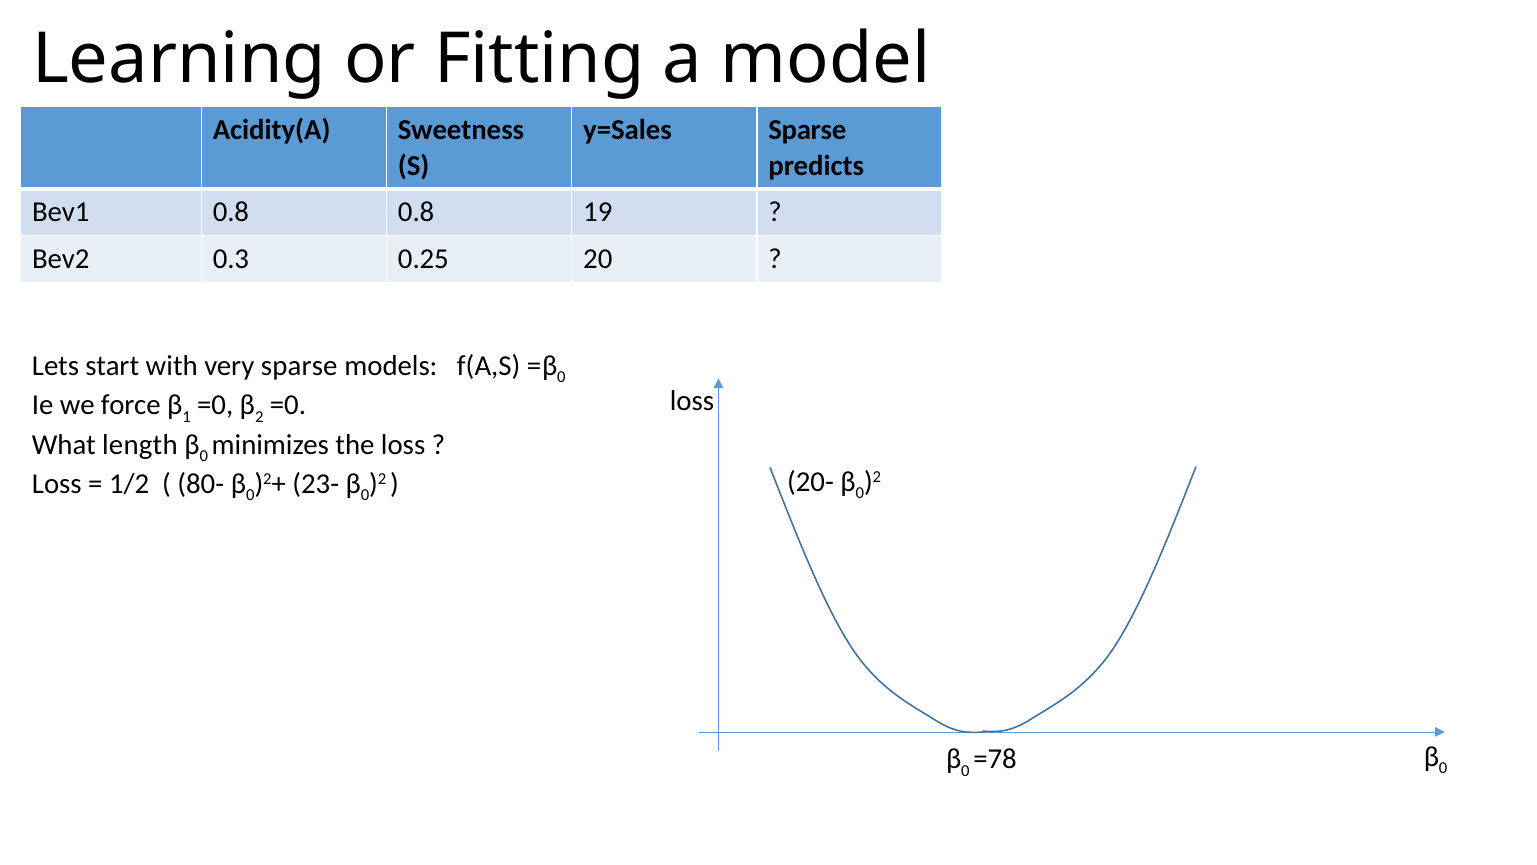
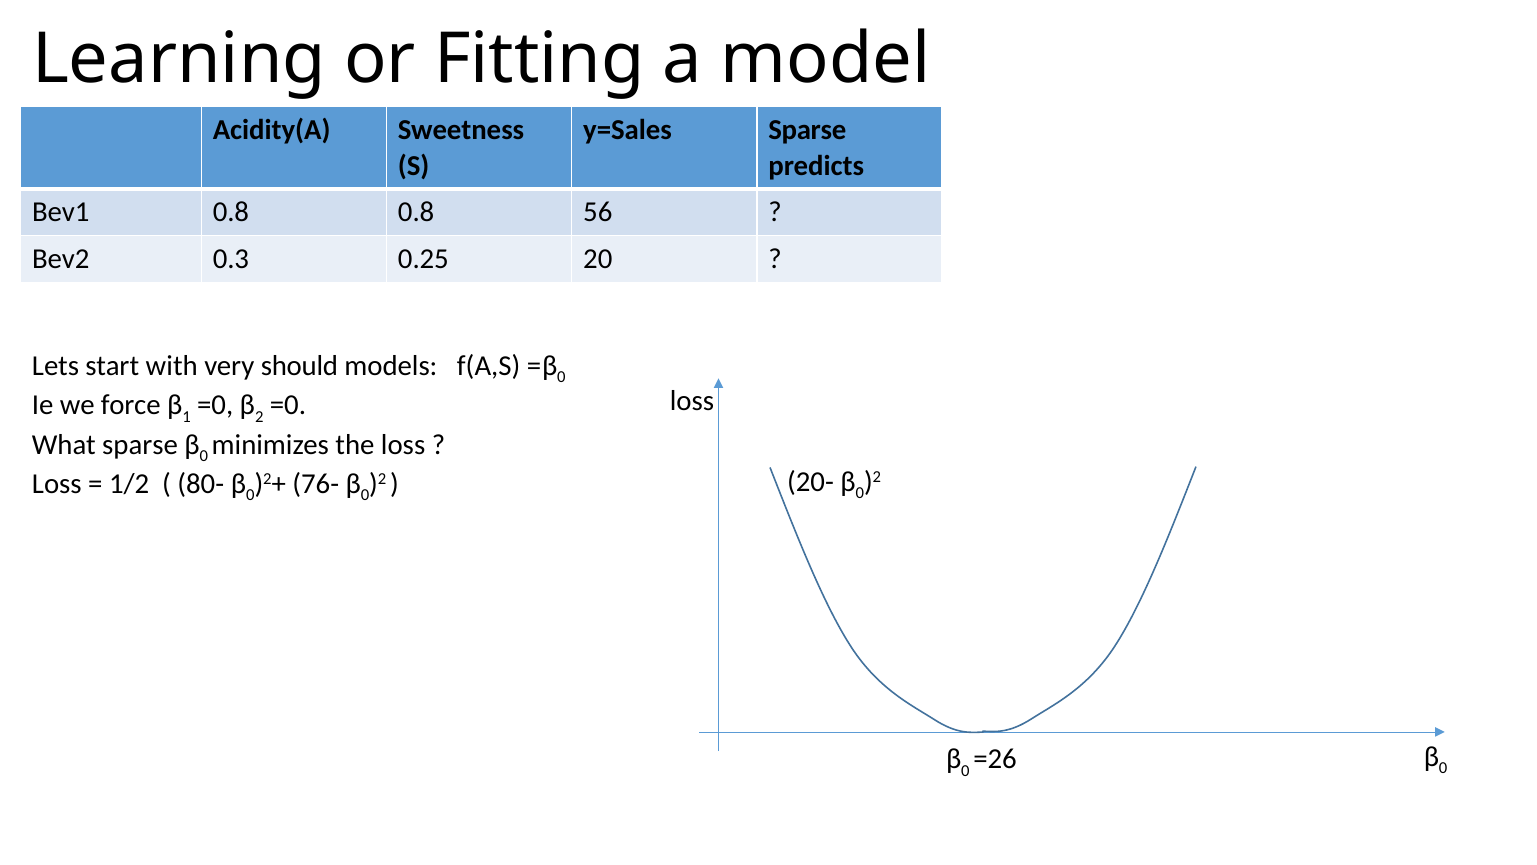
19: 19 -> 56 (598, 212)
very sparse: sparse -> should (299, 366)
What length: length -> sparse (140, 445)
23-: 23- -> 76- (316, 484)
=78: =78 -> =26 (995, 759)
